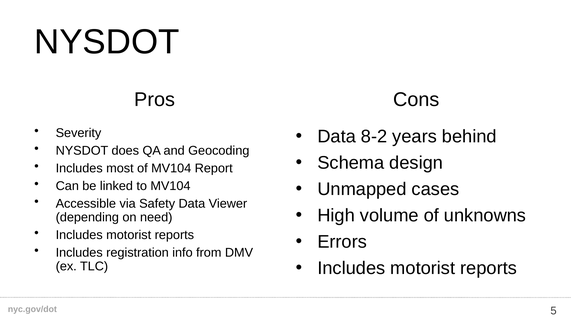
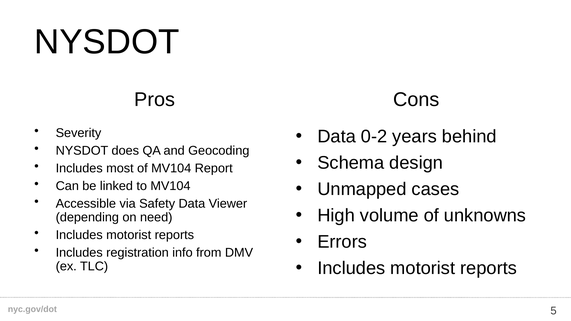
8-2: 8-2 -> 0-2 (374, 137)
